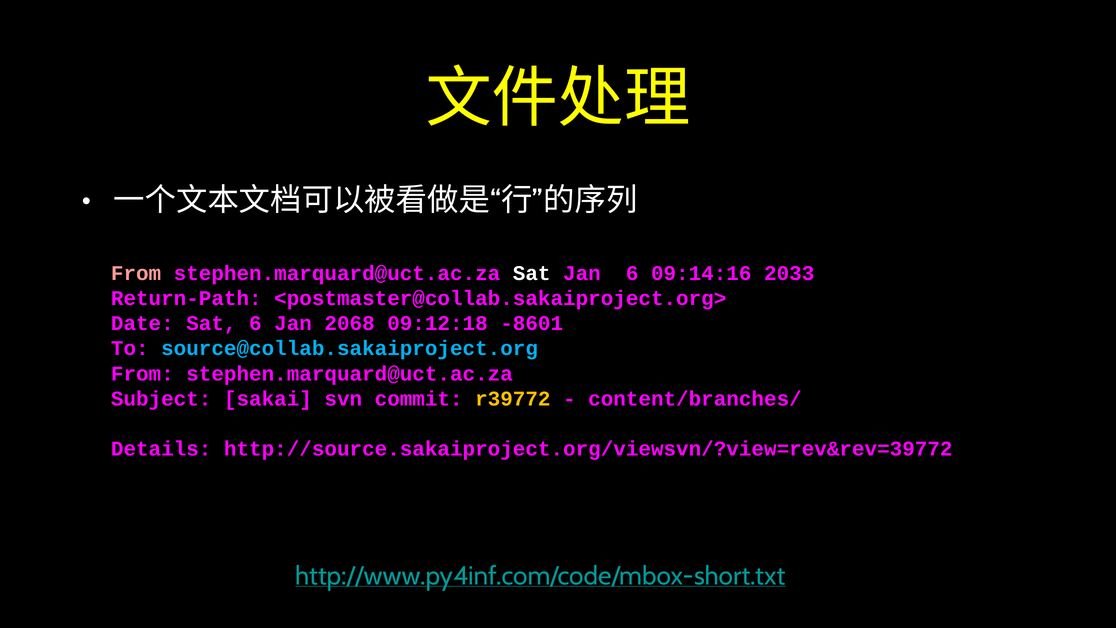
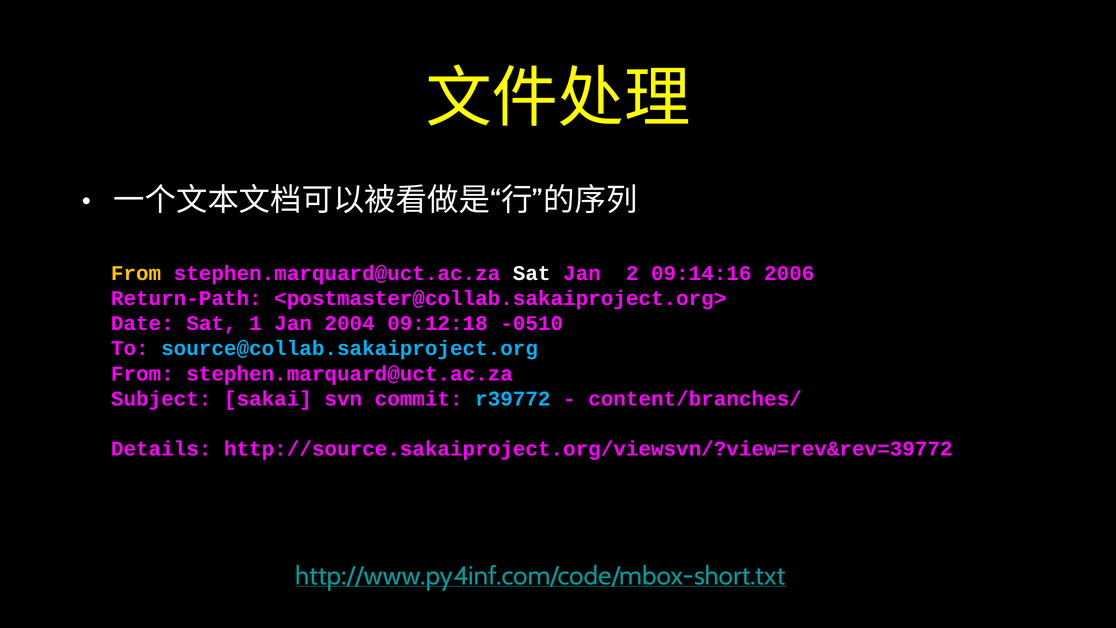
From colour: pink -> yellow (136, 273)
Jan 6: 6 -> 2 (632, 273)
2033: 2033 -> 2006 (789, 273)
Sat 6: 6 -> 1 (255, 323)
2068: 2068 -> 2004 (350, 323)
-8601: -8601 -> -0510 (532, 323)
r39772 colour: yellow -> light blue (513, 399)
